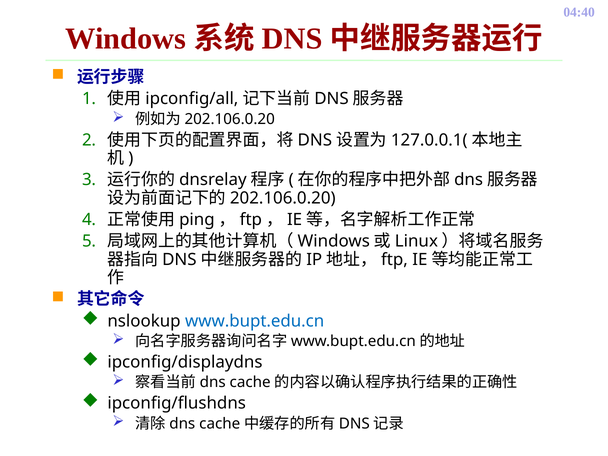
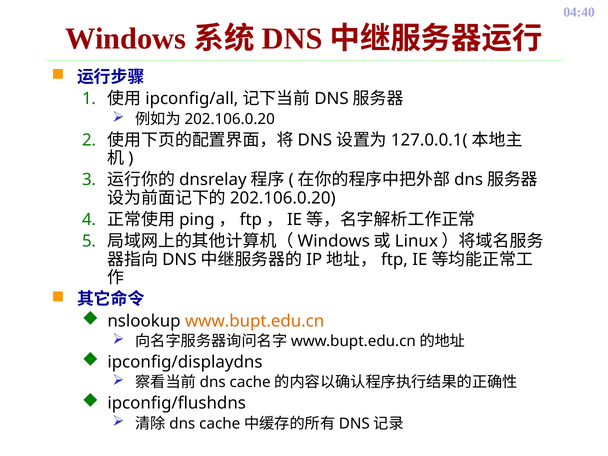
www.bupt.edu.cn colour: blue -> orange (255, 321)
